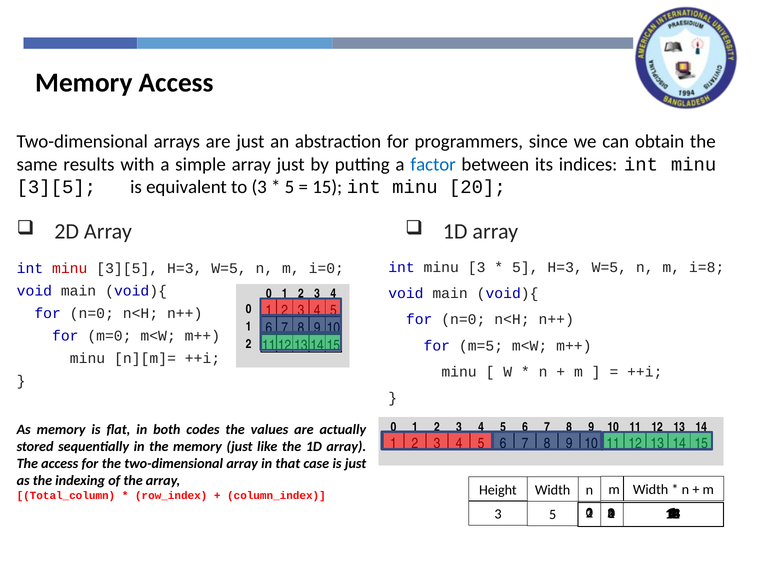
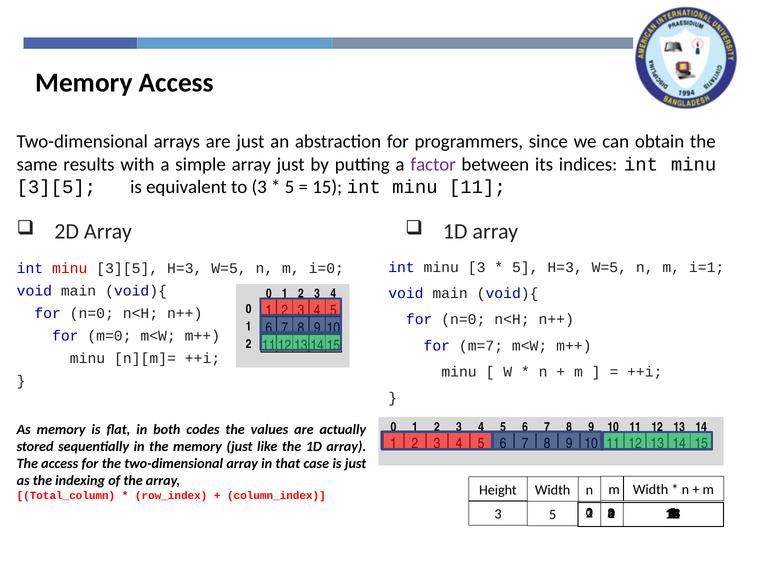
factor colour: blue -> purple (433, 164)
minu 20: 20 -> 11 (477, 187)
i=8: i=8 -> i=1 (707, 267)
m=5: m=5 -> m=7 (481, 346)
